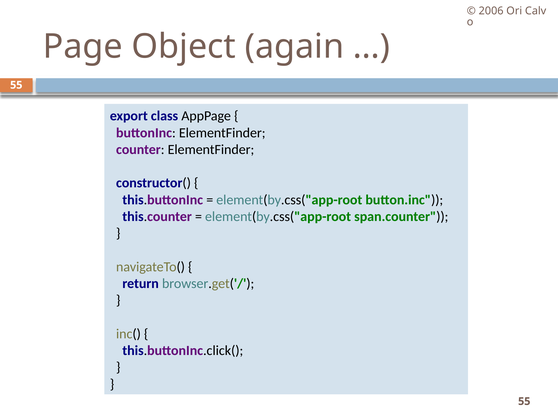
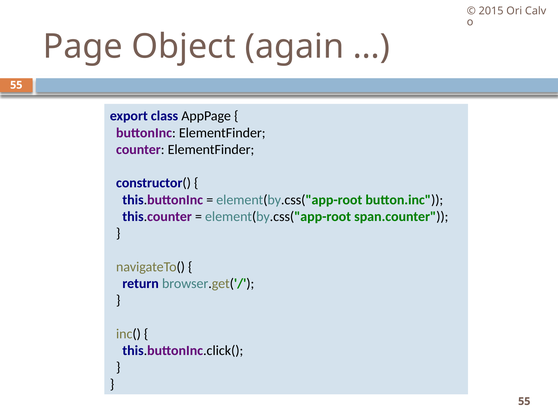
2006: 2006 -> 2015 (491, 11)
